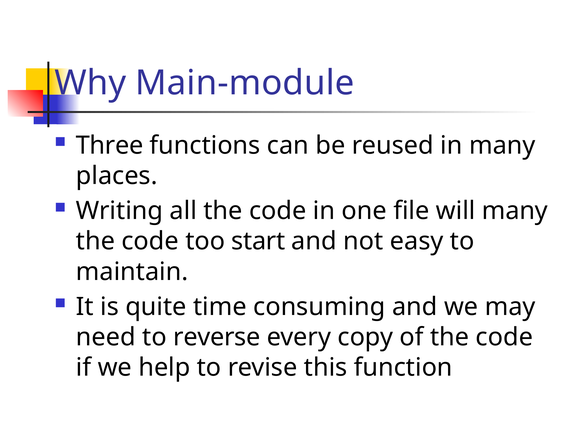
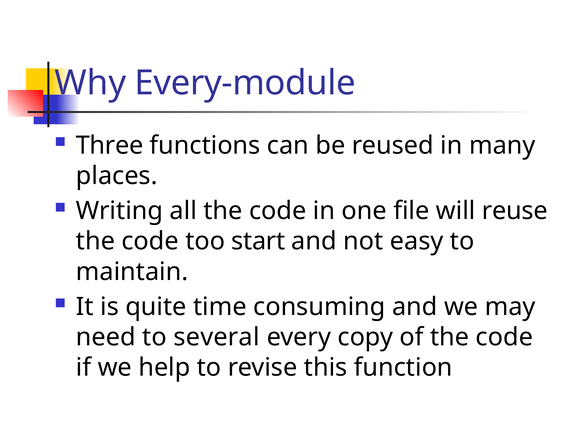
Main-module: Main-module -> Every-module (245, 83)
will many: many -> reuse (515, 211)
reverse: reverse -> several (217, 337)
